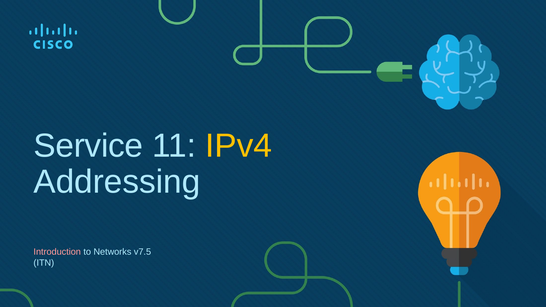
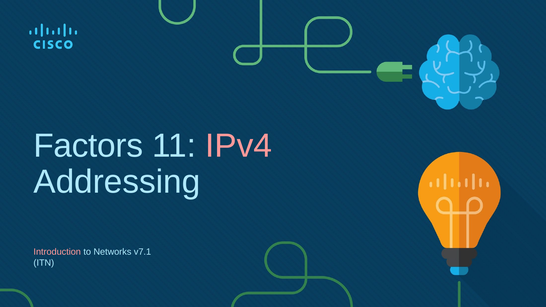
Service: Service -> Factors (88, 146)
IPv4 colour: yellow -> pink (239, 146)
v7.5: v7.5 -> v7.1 (142, 252)
